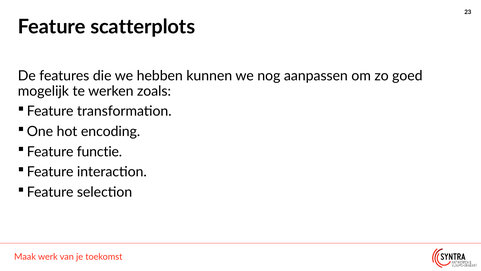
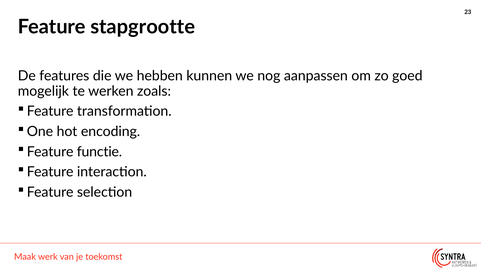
scatterplots: scatterplots -> stapgrootte (143, 27)
